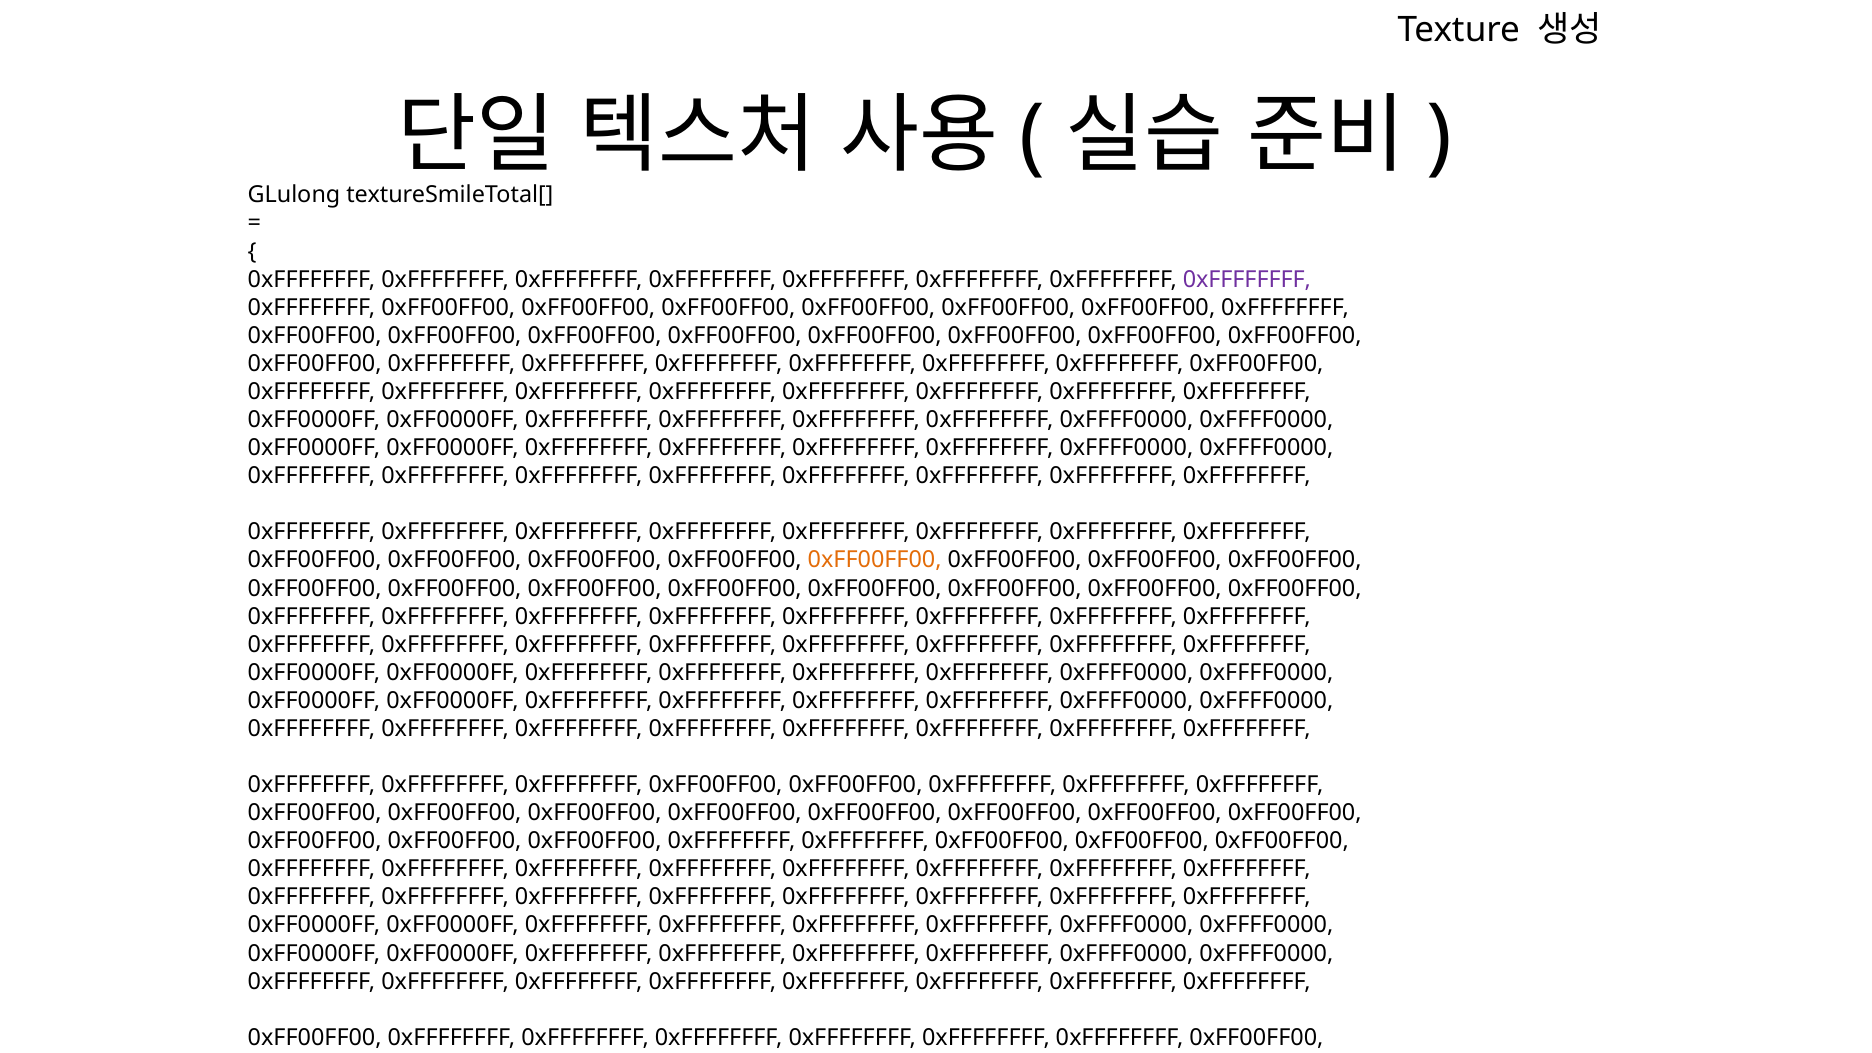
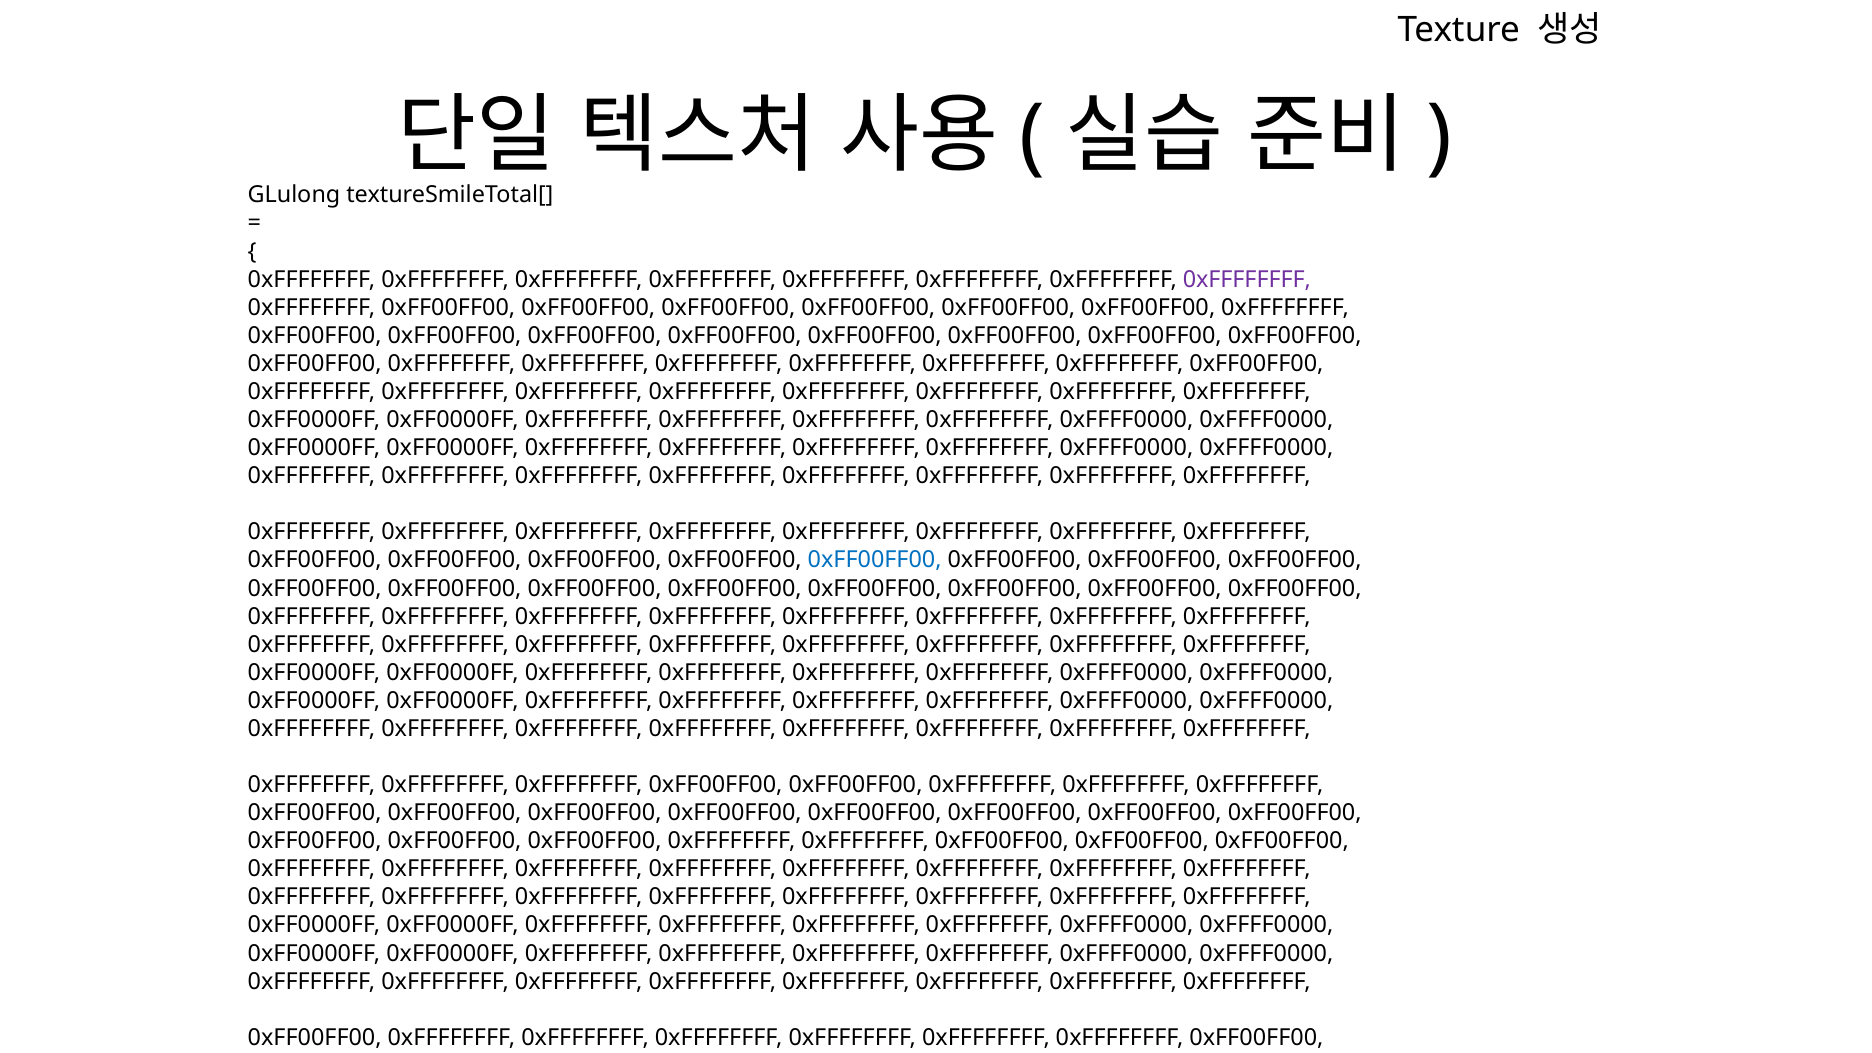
0xFF00FF00 colour: orange -> blue (875, 560)
